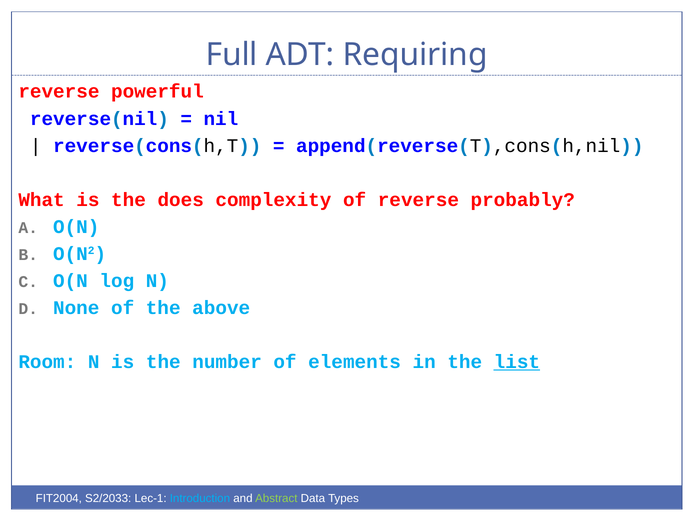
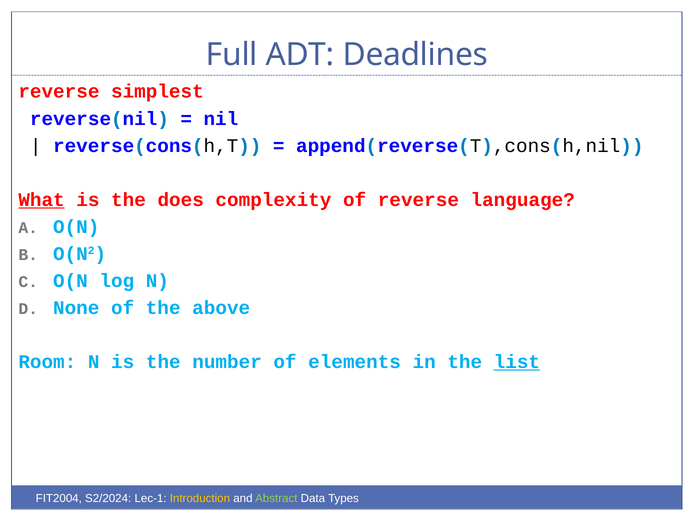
Requiring: Requiring -> Deadlines (415, 55)
powerful: powerful -> simplest (157, 92)
What underline: none -> present (42, 200)
probably: probably -> language (523, 200)
S2/2033: S2/2033 -> S2/2024 (108, 498)
Introduction colour: light blue -> yellow (200, 498)
